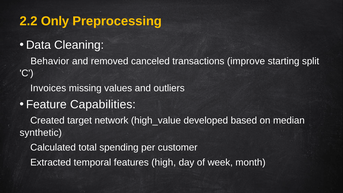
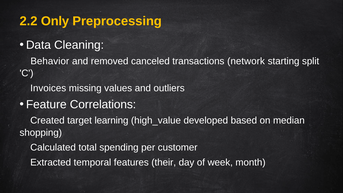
improve: improve -> network (246, 61)
Capabilities: Capabilities -> Correlations (103, 104)
network: network -> learning (111, 121)
synthetic: synthetic -> shopping (41, 133)
high: high -> their (164, 162)
